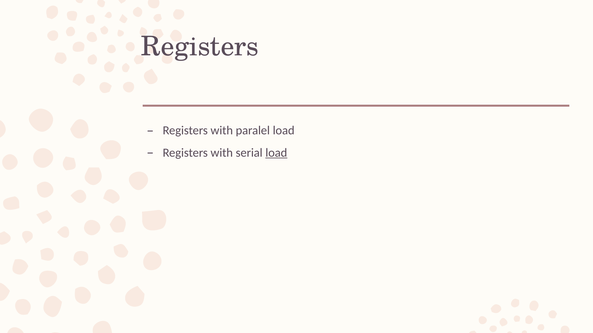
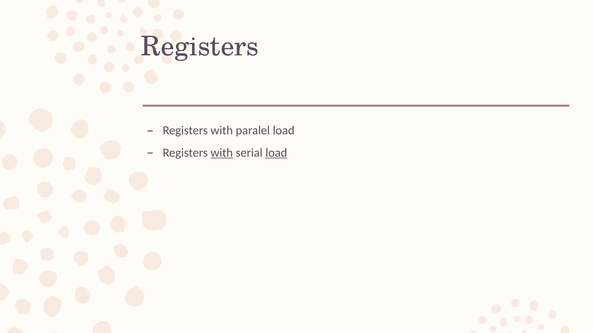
with underline: none -> present (222, 153)
